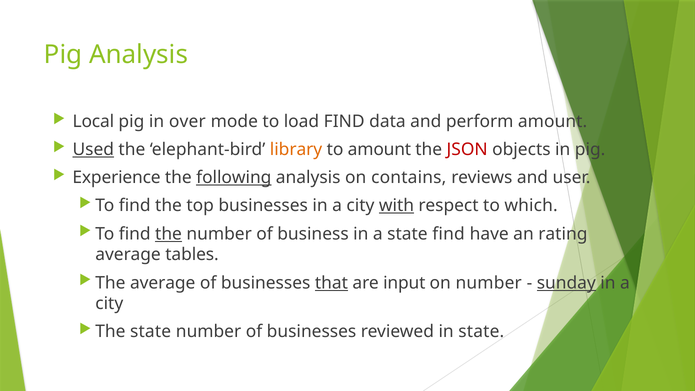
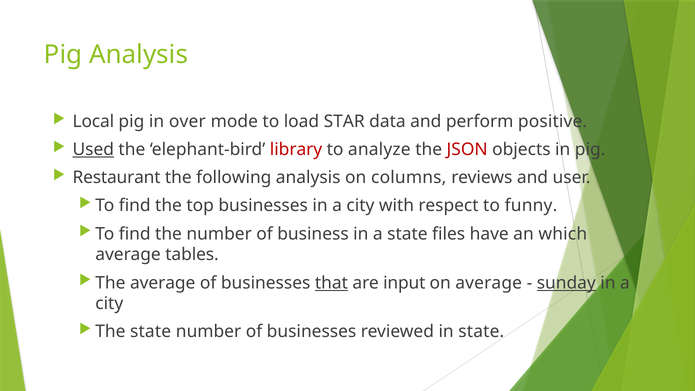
load FIND: FIND -> STAR (344, 121)
perform amount: amount -> positive (553, 121)
library colour: orange -> red (296, 150)
to amount: amount -> analyze (379, 150)
Experience: Experience -> Restaurant (117, 178)
following underline: present -> none (234, 178)
contains: contains -> columns (409, 178)
with underline: present -> none (396, 206)
which: which -> funny (531, 206)
the underline: present -> none (169, 234)
state find: find -> files (449, 234)
rating: rating -> which (563, 234)
on number: number -> average (489, 283)
